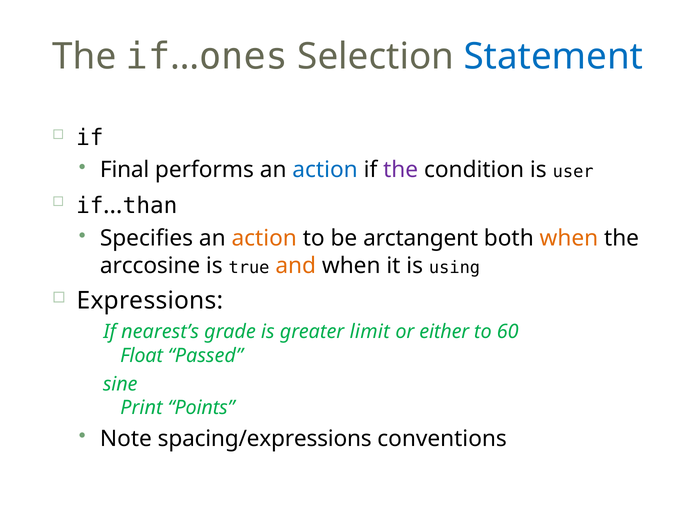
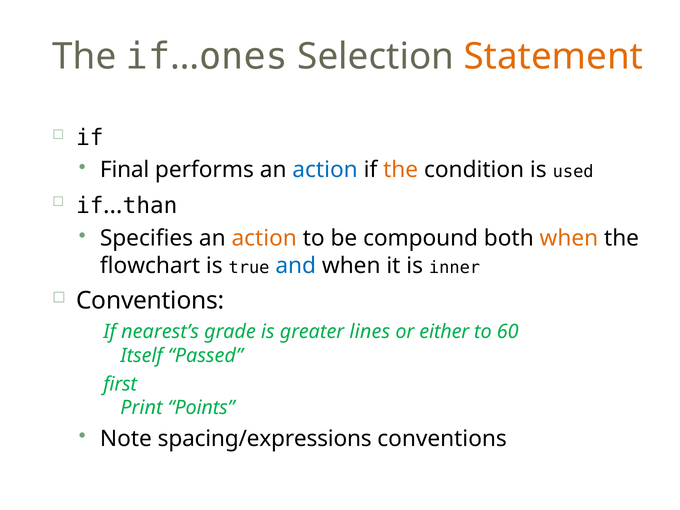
Statement colour: blue -> orange (553, 56)
the colour: purple -> orange (401, 170)
user: user -> used (573, 172)
arctangent: arctangent -> compound (421, 238)
arccosine: arccosine -> flowchart (150, 266)
and colour: orange -> blue (296, 266)
using: using -> inner (455, 268)
Expressions: Expressions -> Conventions (150, 301)
limit: limit -> lines (370, 332)
Float: Float -> Itself (142, 356)
sine: sine -> first (120, 384)
